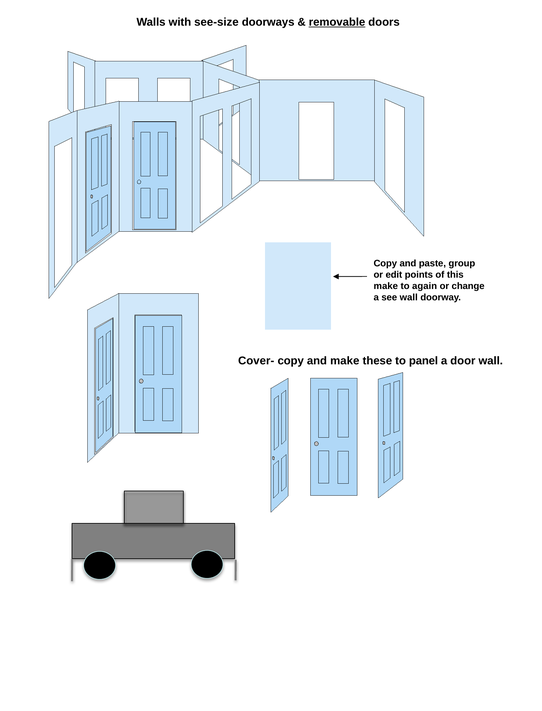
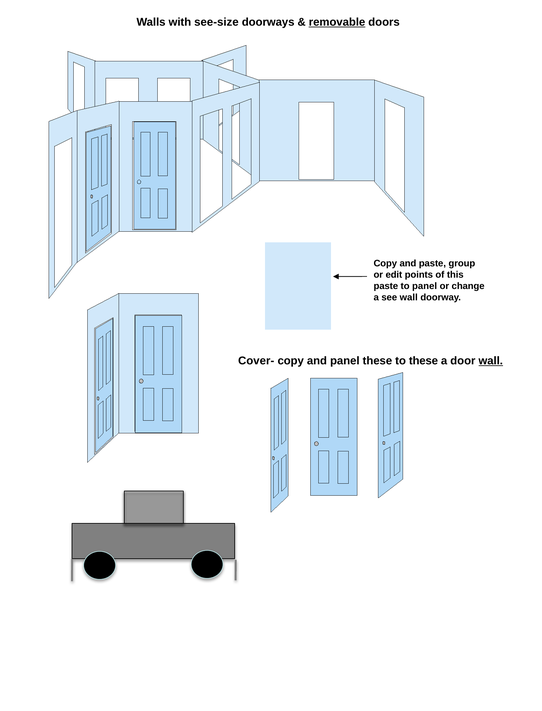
make: make -> paste (386, 286)
to again: again -> panel (425, 286)
and make: make -> panel (345, 361)
to panel: panel -> these (423, 361)
wall underline: none -> present (491, 361)
